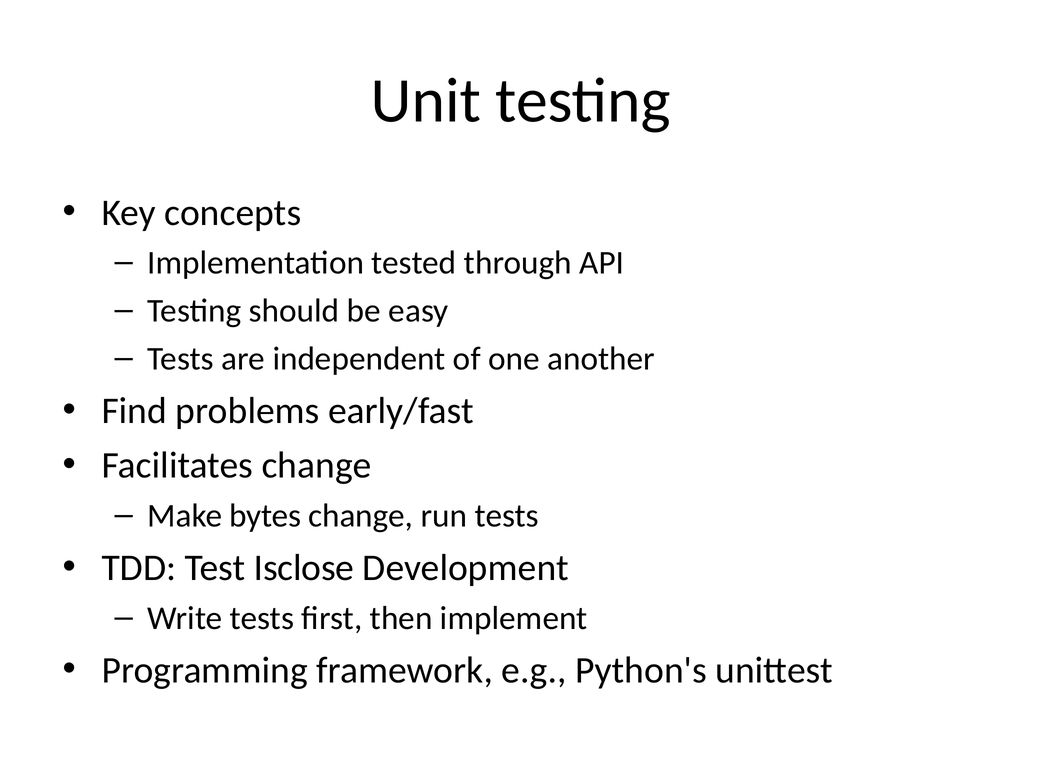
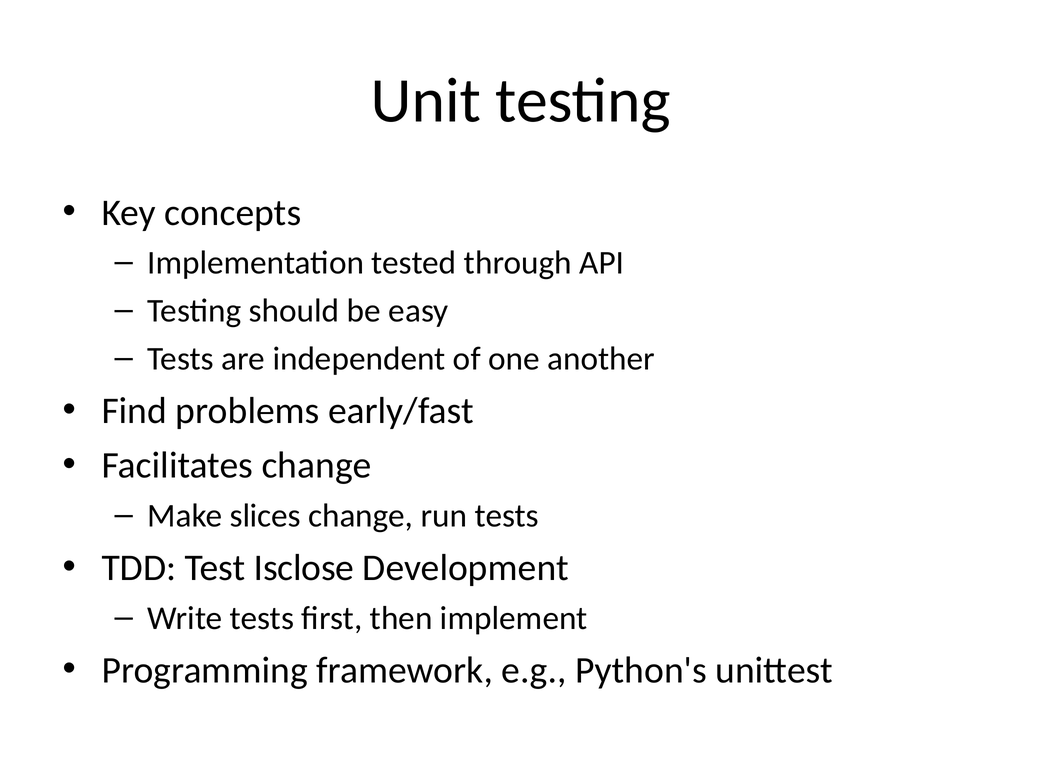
bytes: bytes -> slices (265, 516)
